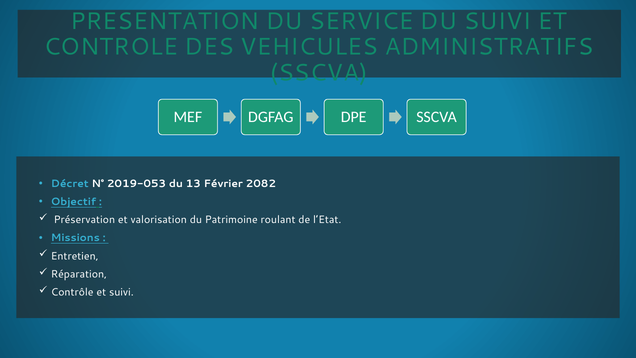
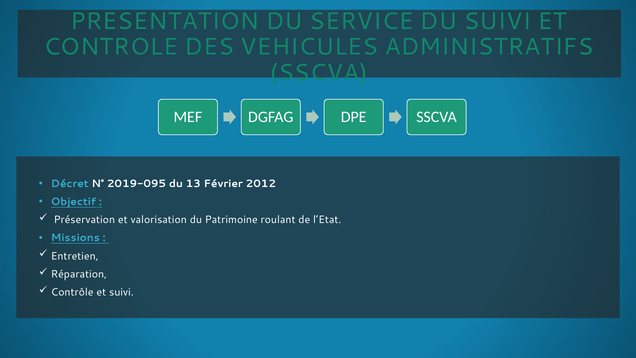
2019-053: 2019-053 -> 2019-095 (136, 184)
2082: 2082 -> 2012 (261, 184)
